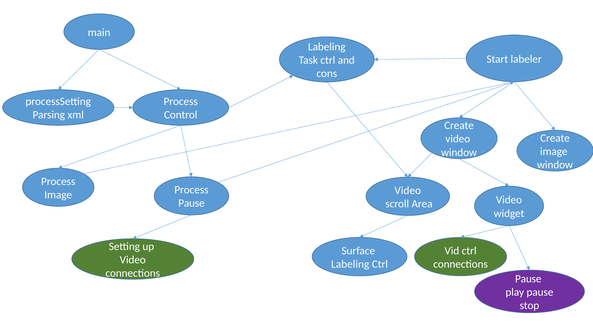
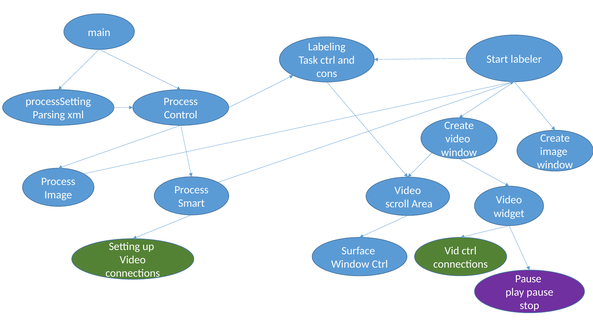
Pause: Pause -> Smart (191, 203)
Labeling: Labeling -> Window (350, 264)
